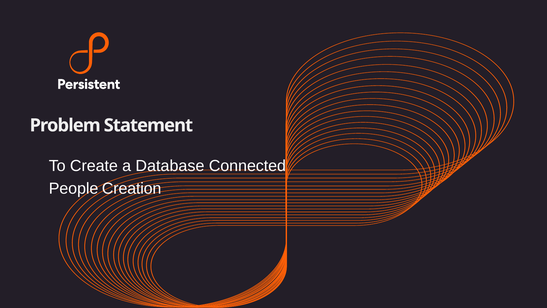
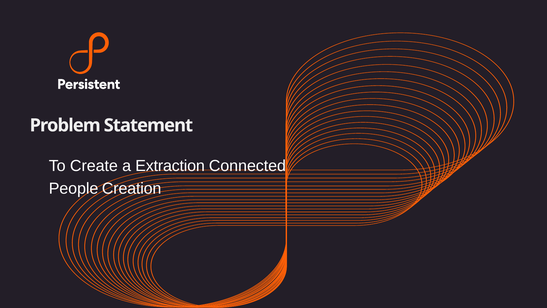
Database: Database -> Extraction (170, 166)
